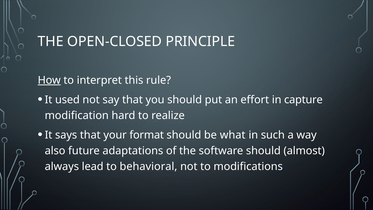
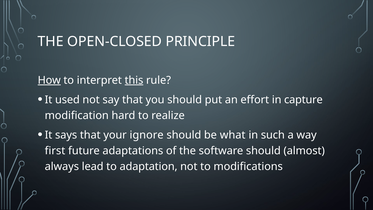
this underline: none -> present (134, 80)
format: format -> ignore (147, 135)
also: also -> first (55, 151)
behavioral: behavioral -> adaptation (149, 166)
